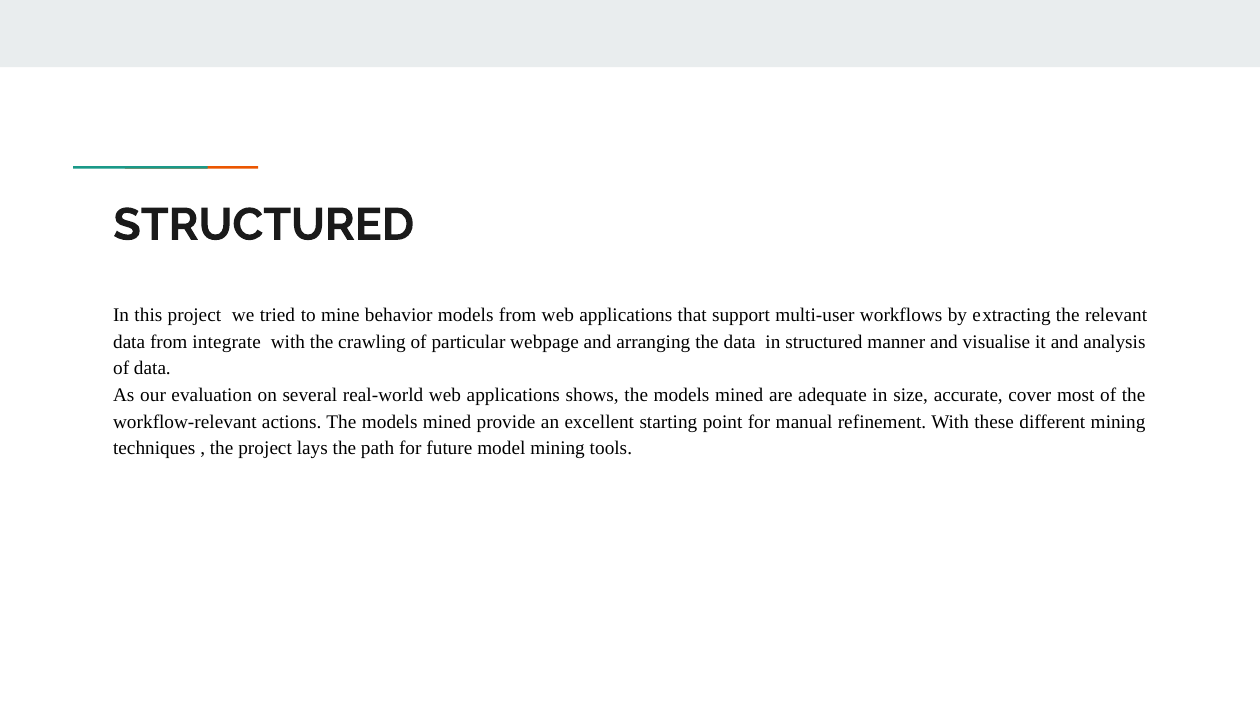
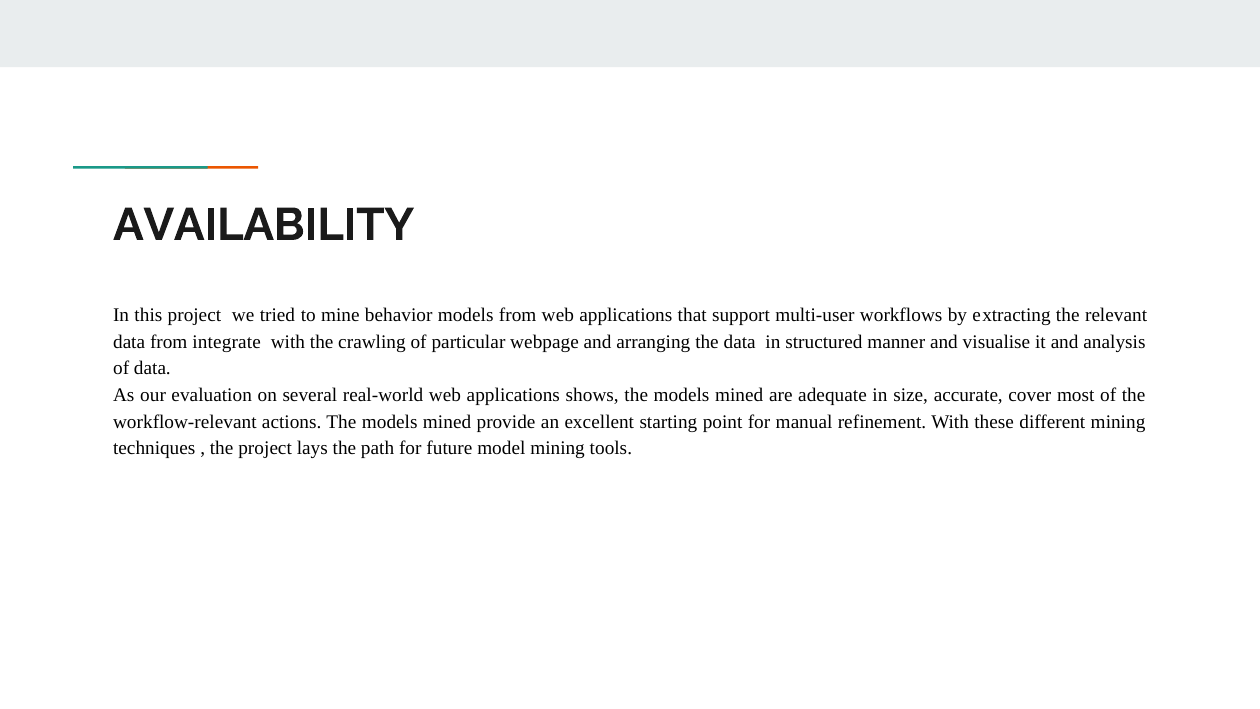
STRUCTURED: STRUCTURED -> AVAILABILITY (264, 225)
